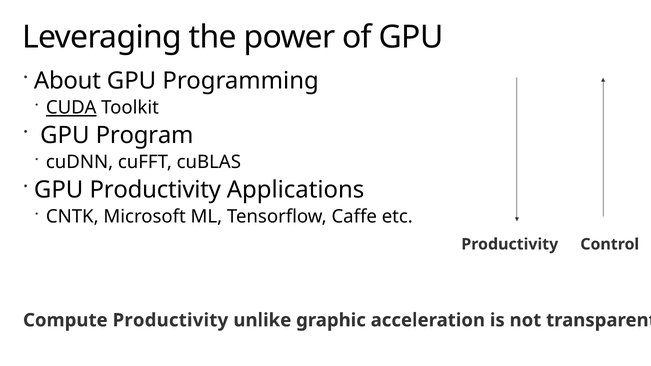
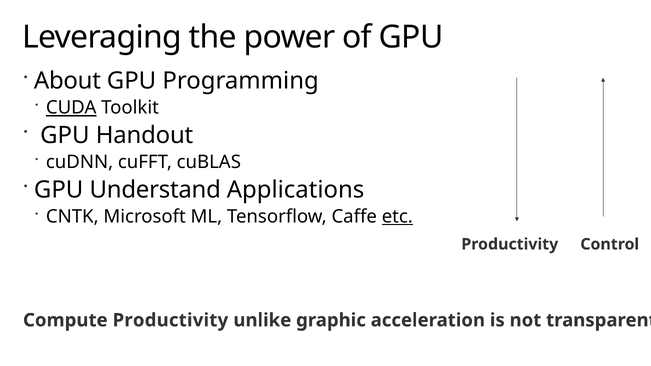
Program: Program -> Handout (145, 135)
GPU Productivity: Productivity -> Understand (155, 190)
etc underline: none -> present (397, 217)
